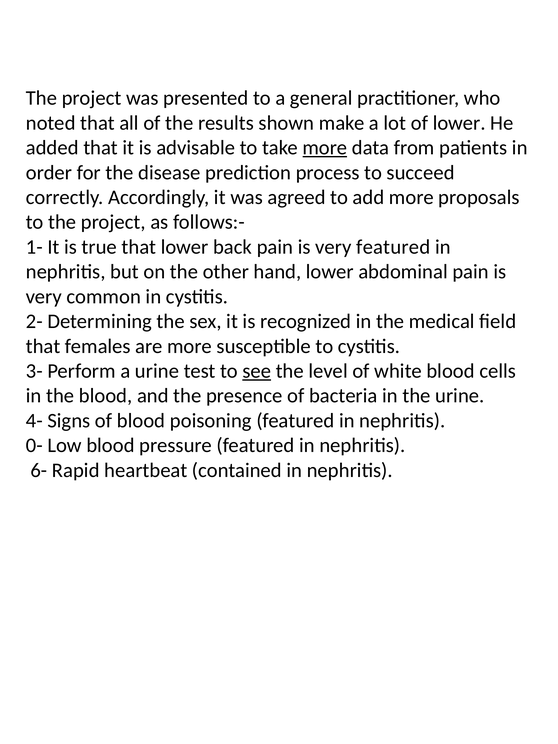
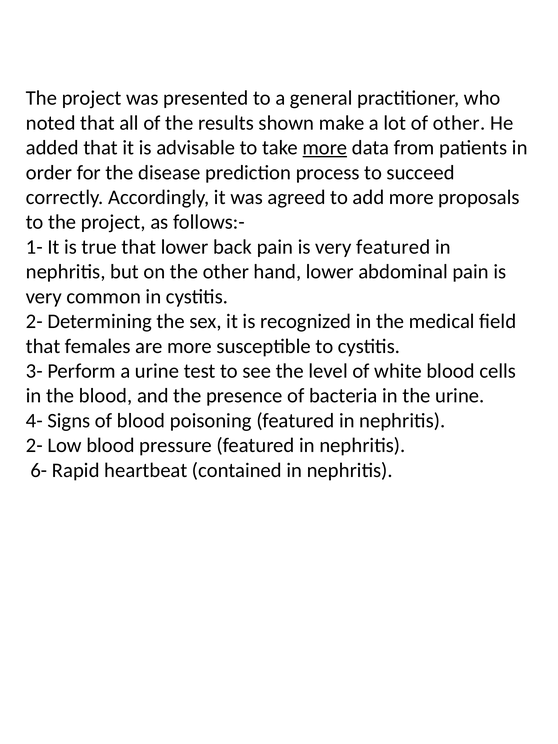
of lower: lower -> other (459, 123)
see underline: present -> none (257, 371)
0-: 0- -> 2- (34, 445)
